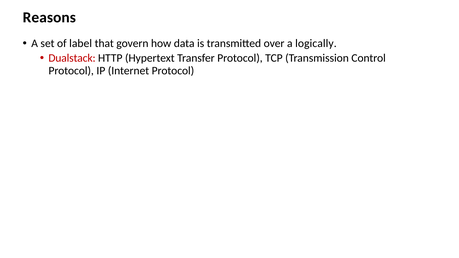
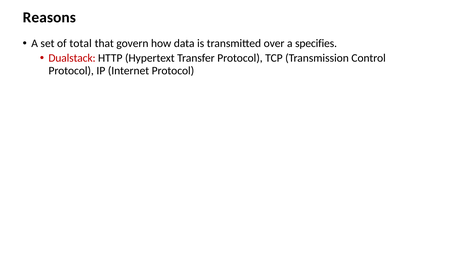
label: label -> total (81, 43)
logically: logically -> specifies (316, 43)
